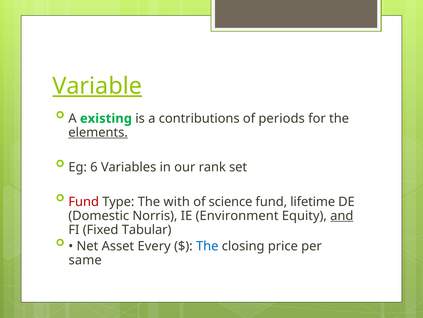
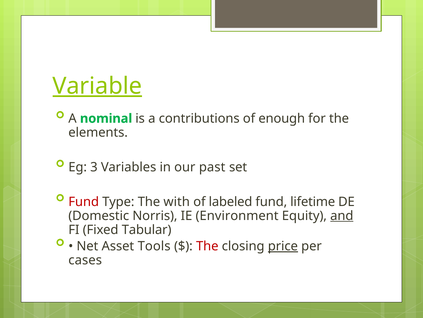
existing: existing -> nominal (106, 118)
periods: periods -> enough (282, 118)
elements underline: present -> none (98, 132)
6: 6 -> 3 (94, 167)
rank: rank -> past (212, 167)
science: science -> labeled (231, 201)
Every: Every -> Tools (154, 246)
The colour: blue -> red (207, 246)
price underline: none -> present (283, 246)
same: same -> cases (85, 260)
